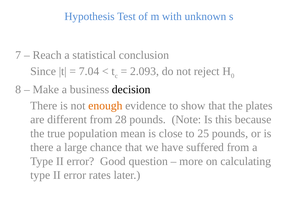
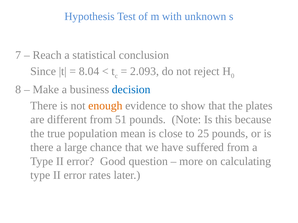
7.04: 7.04 -> 8.04 (89, 72)
decision colour: black -> blue (131, 90)
28: 28 -> 51 (121, 120)
